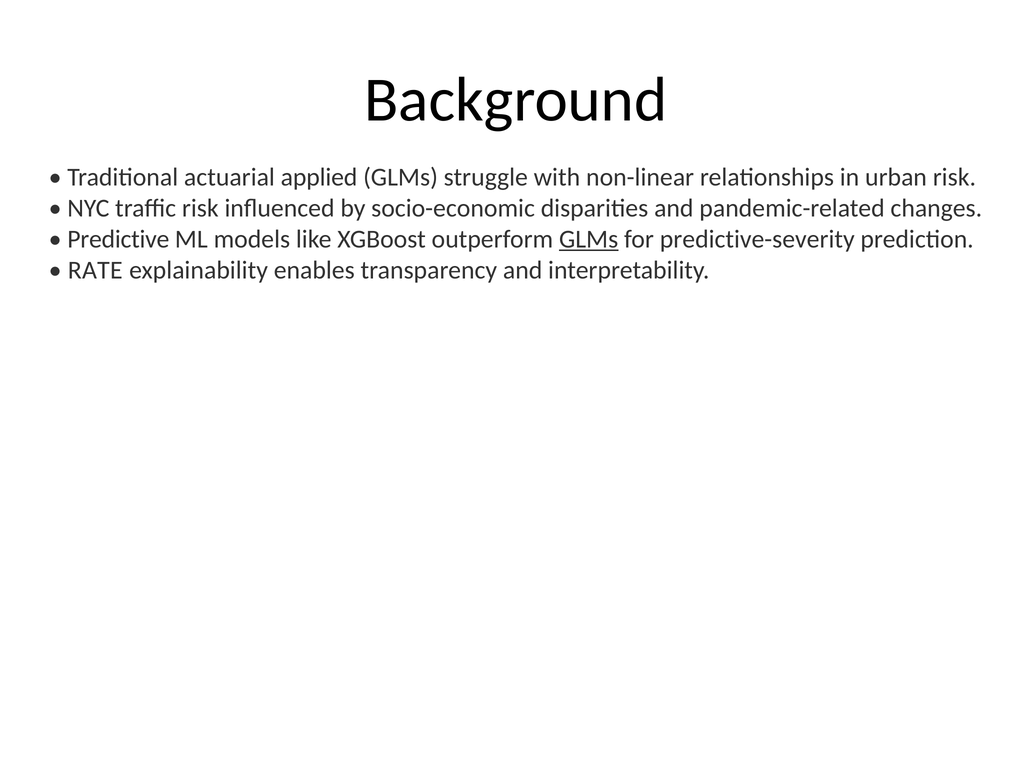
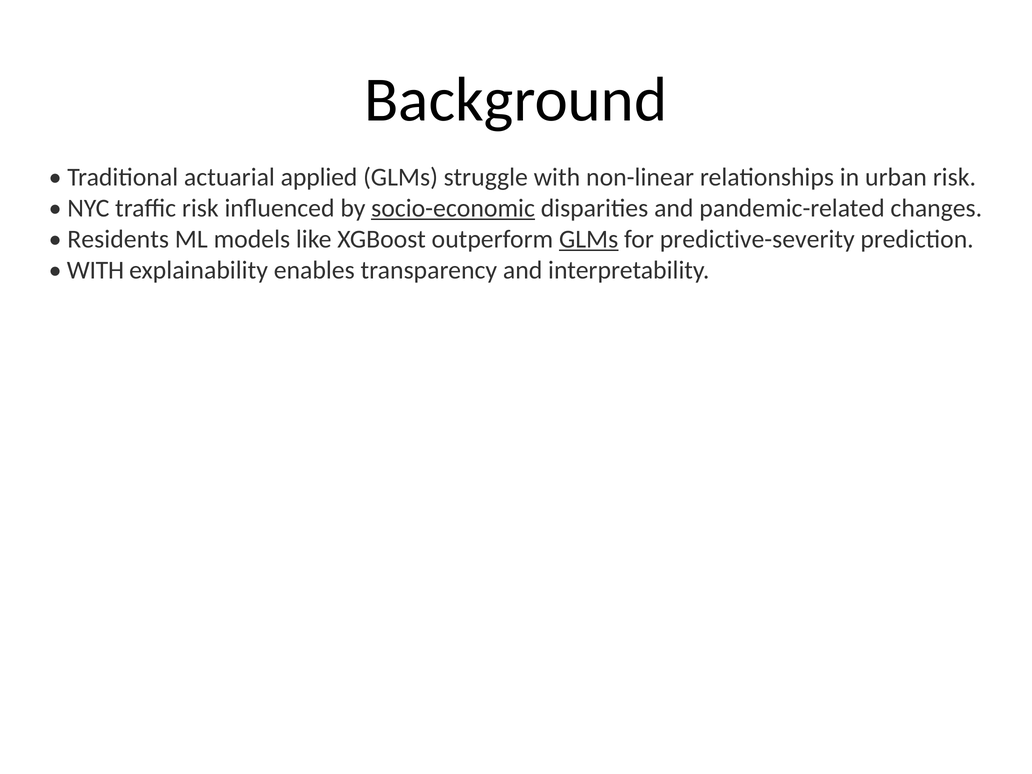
socio-economic underline: none -> present (453, 208)
Predictive: Predictive -> Residents (118, 239)
RATE: RATE -> WITH (95, 270)
